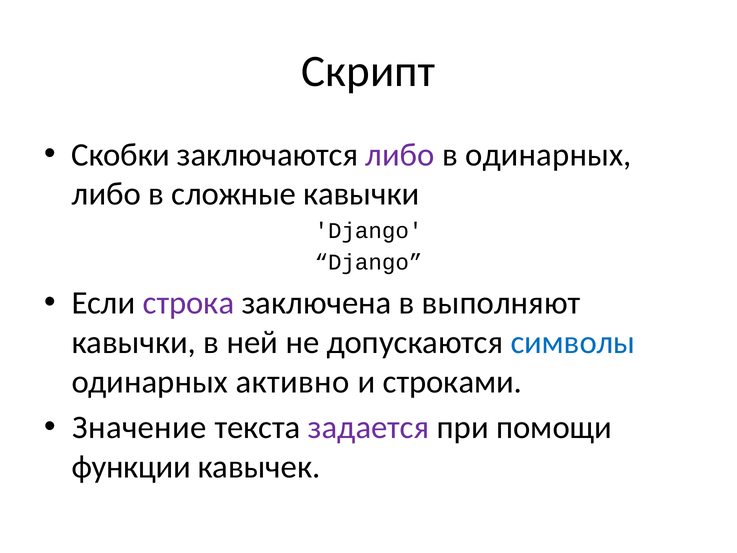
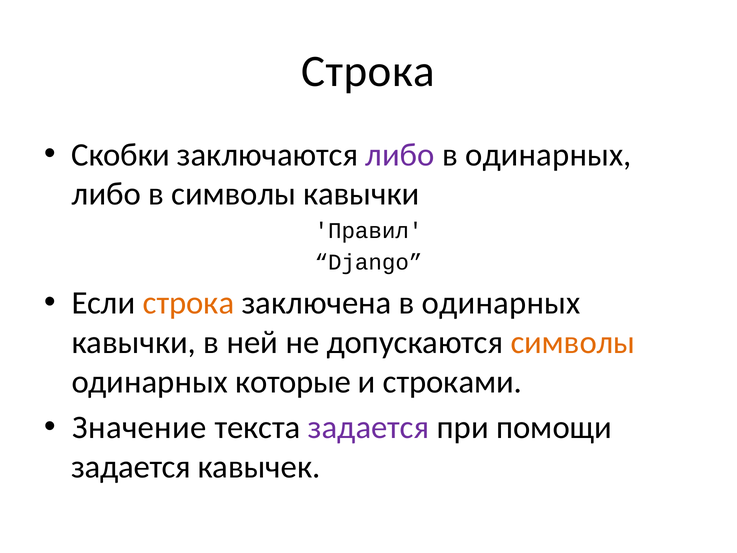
Скрипт: Скрипт -> Строка (368, 71)
в сложные: сложные -> символы (234, 194)
Django: Django -> Правил (368, 231)
строка colour: purple -> orange (189, 303)
заключена в выполняют: выполняют -> одинарных (501, 303)
символы colour: blue -> orange (573, 342)
активно: активно -> которые (293, 382)
функции: функции -> задается (131, 467)
